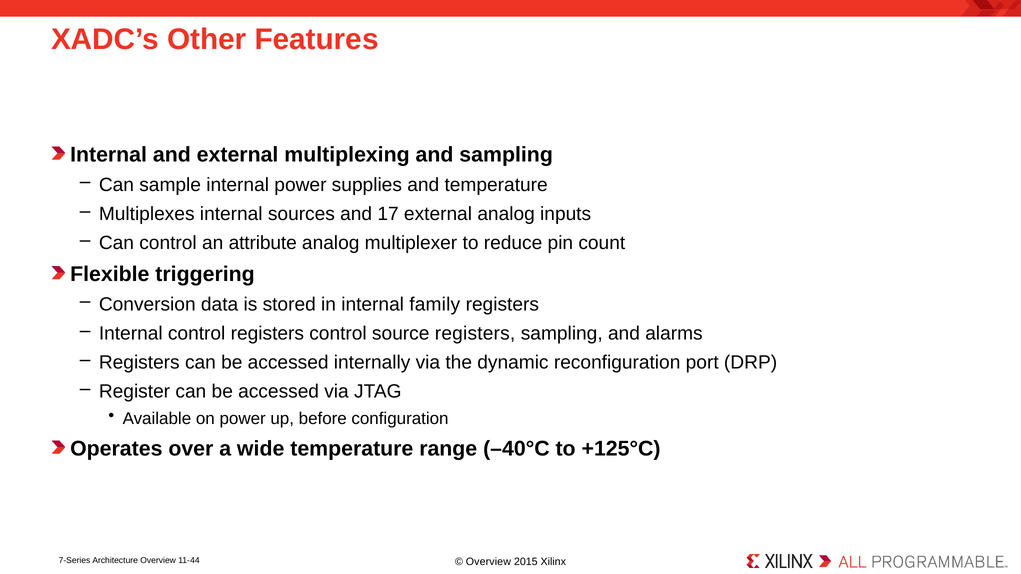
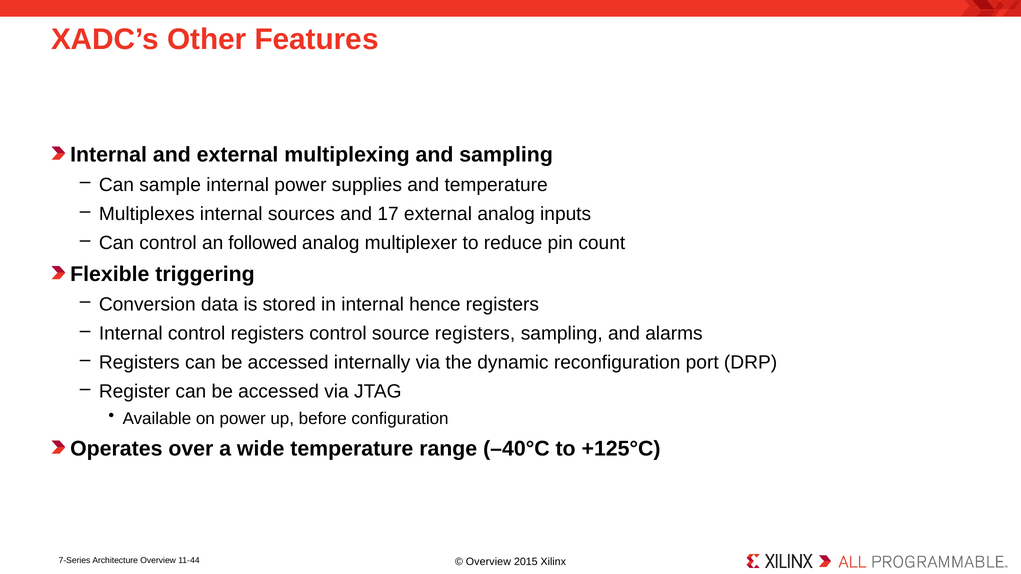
attribute: attribute -> followed (263, 243)
family: family -> hence (435, 305)
